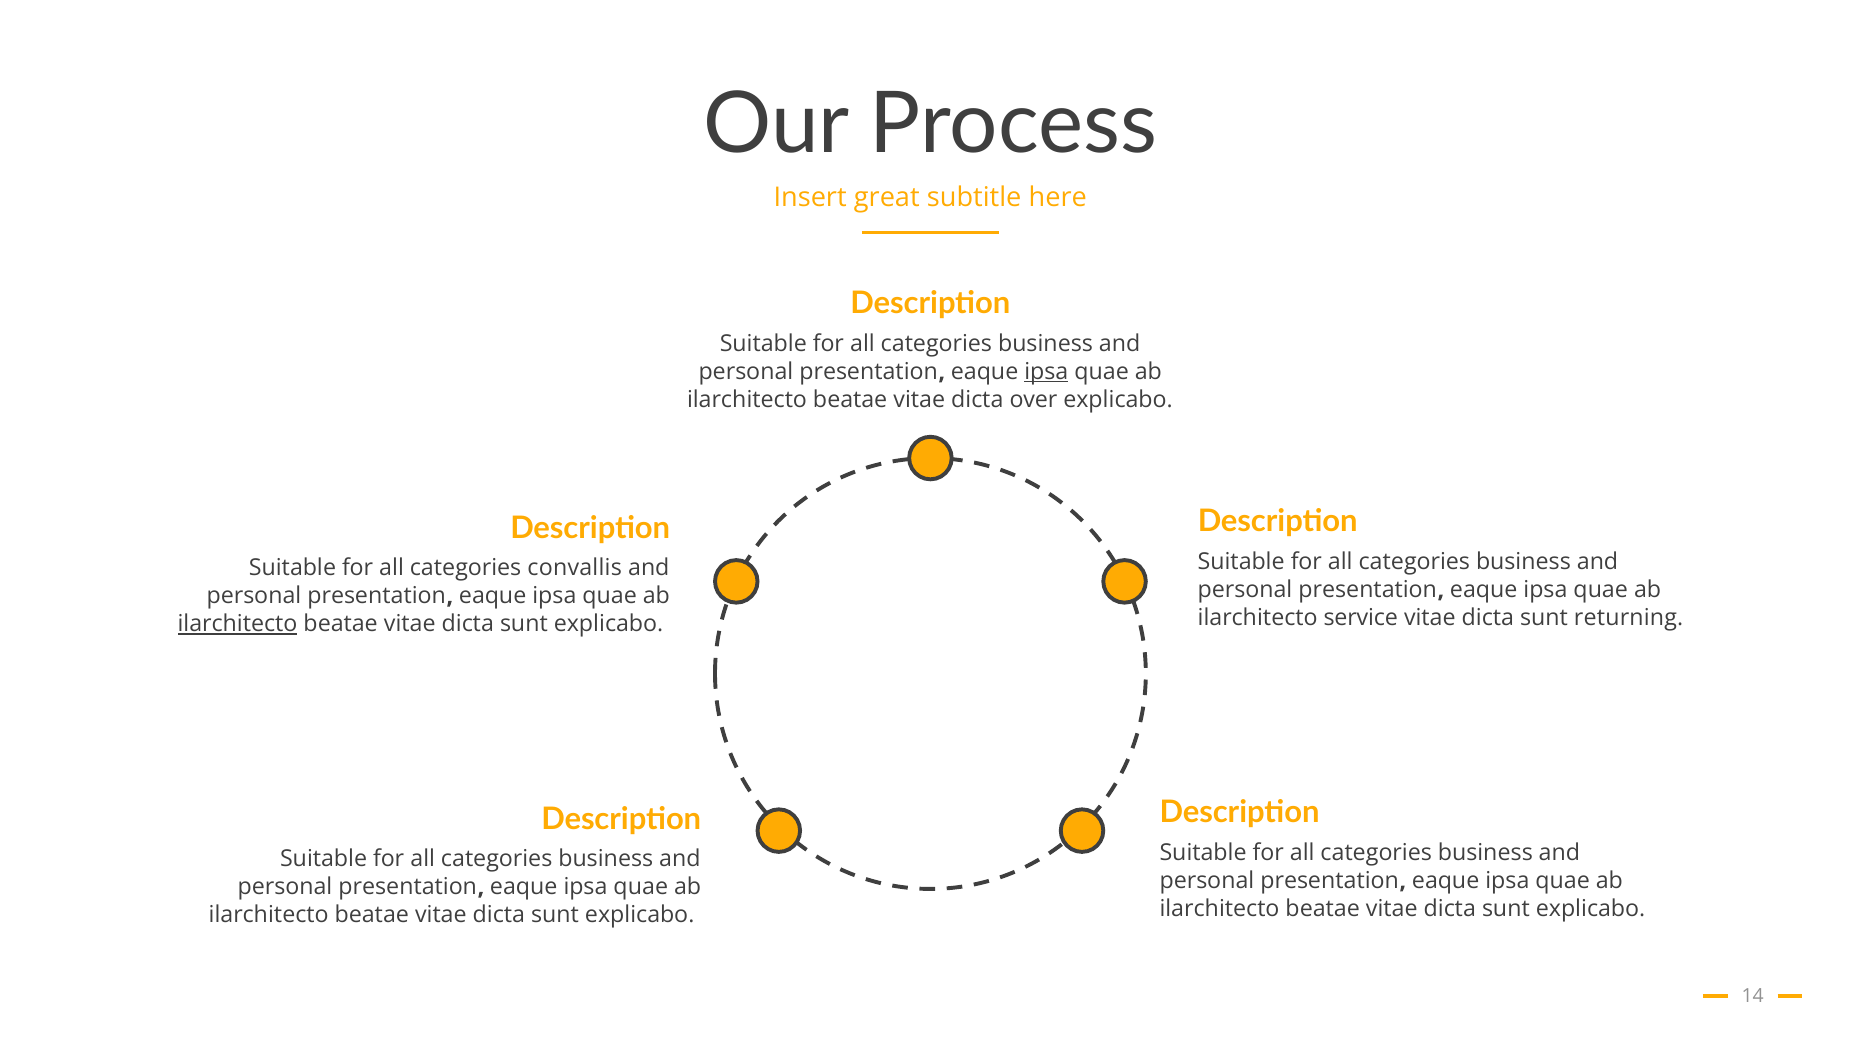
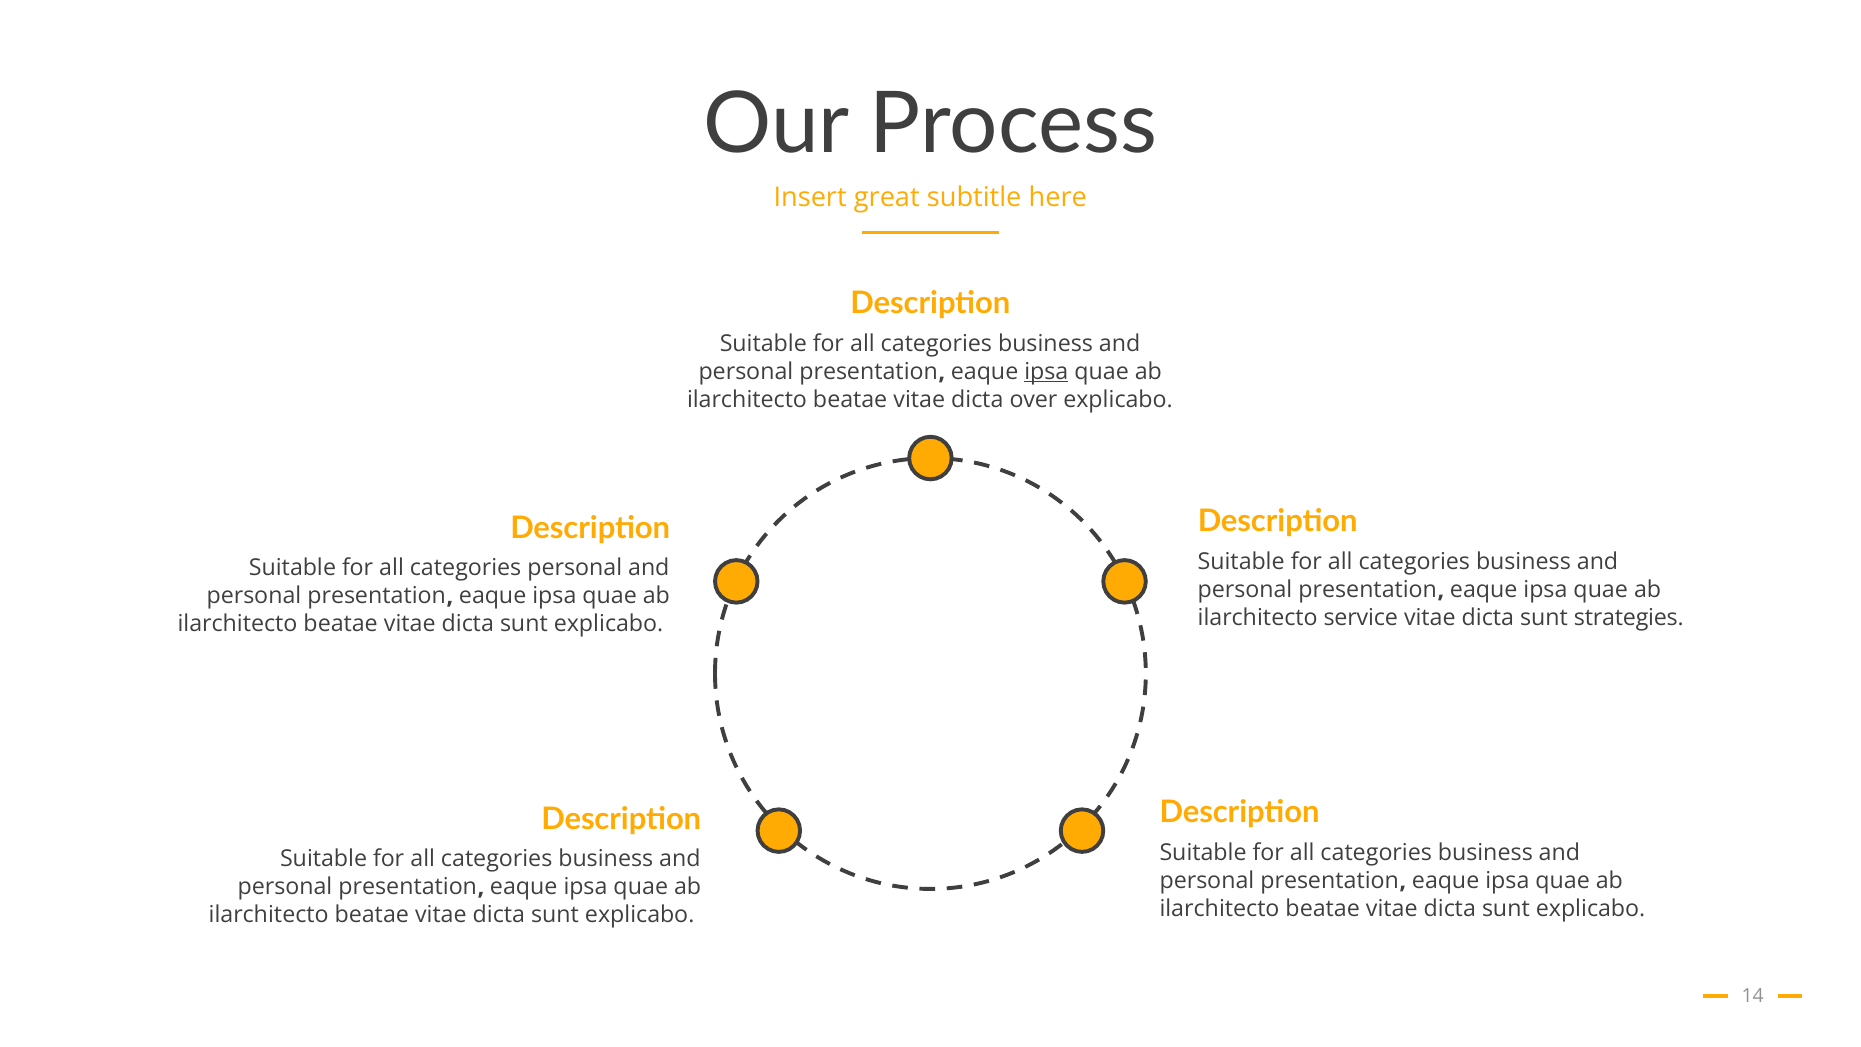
categories convallis: convallis -> personal (575, 568)
returning: returning -> strategies (1629, 617)
ilarchitecto underline: present -> none (238, 624)
